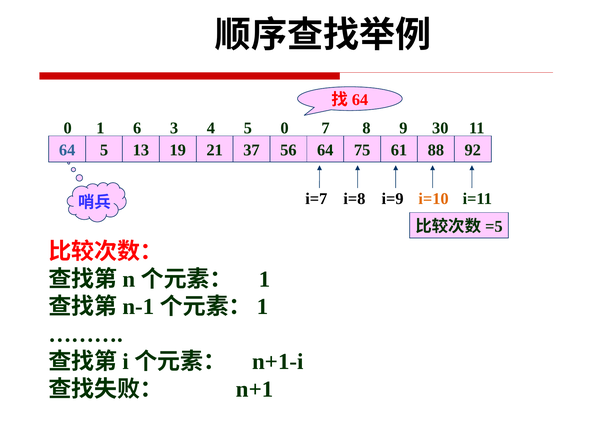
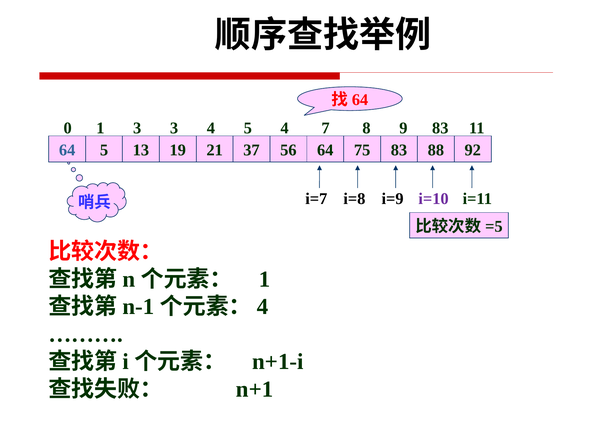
1 6: 6 -> 3 (137, 128)
5 0: 0 -> 4 (285, 128)
9 30: 30 -> 83 (440, 128)
75 61: 61 -> 83 (399, 150)
i=10 colour: orange -> purple (434, 199)
1: 1 -> 4 (263, 307)
